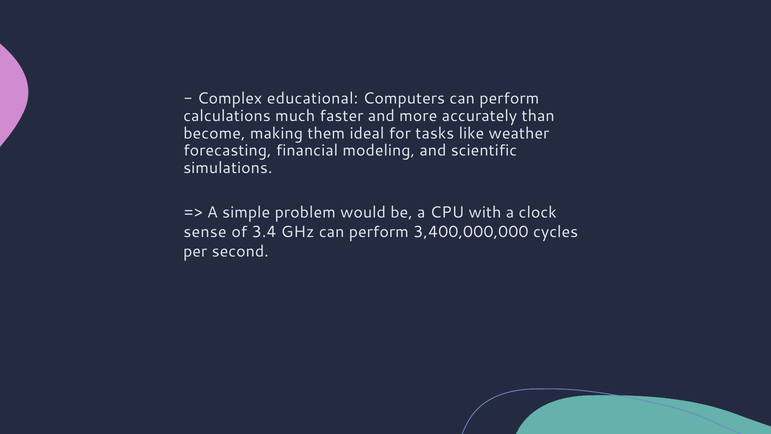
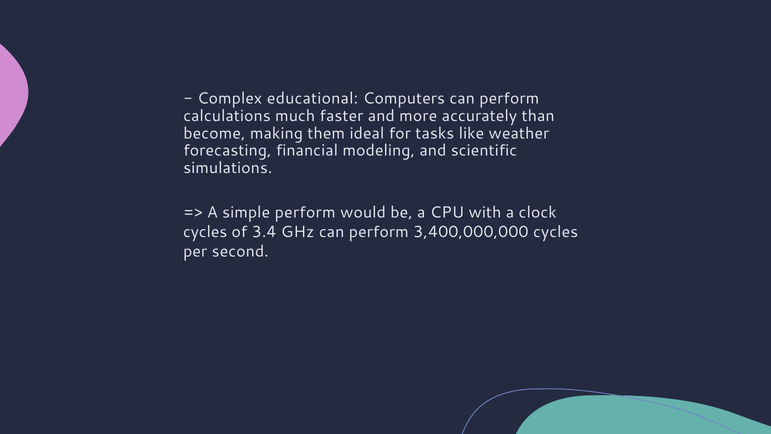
simple problem: problem -> perform (305, 212)
sense: sense -> cycles (205, 232)
